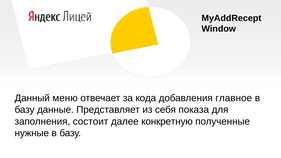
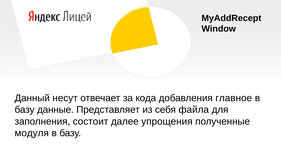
меню: меню -> несут (65, 98)
показа: показа -> файла (194, 110)
конкретную: конкретную -> упрощения (167, 121)
нужные: нужные -> модуля (32, 133)
